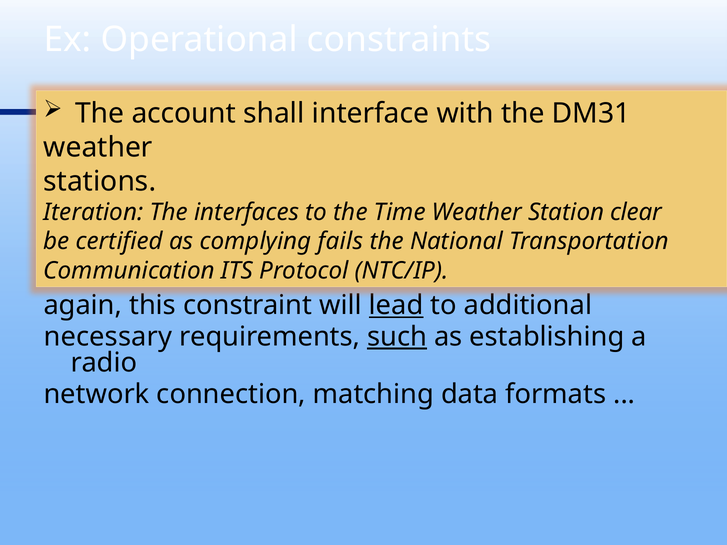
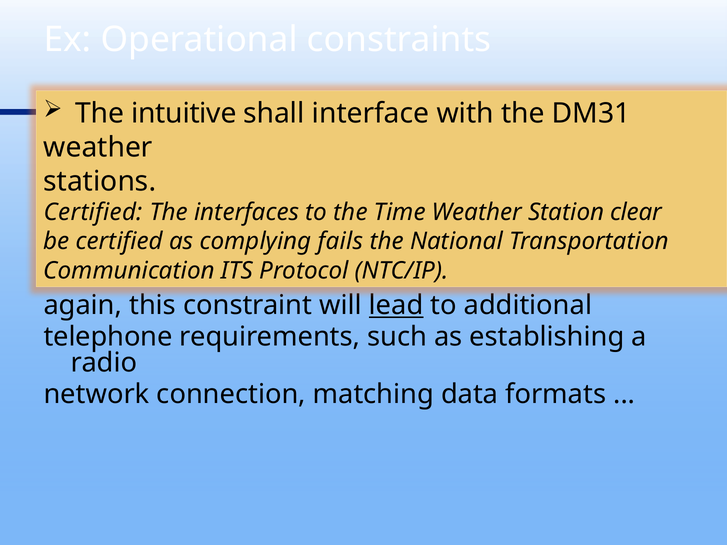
account: account -> intuitive (184, 113)
Iteration: Iteration -> Certified (93, 213)
necessary: necessary -> telephone (108, 337)
such underline: present -> none (397, 337)
